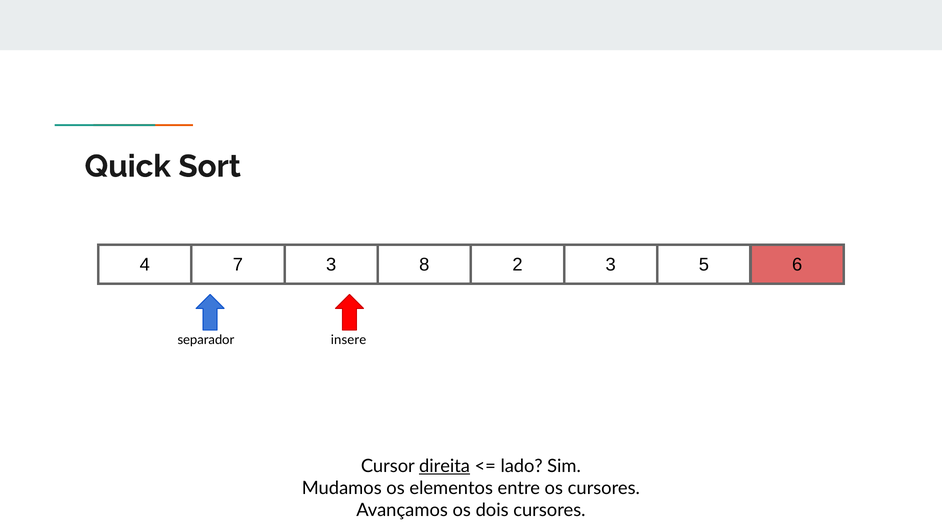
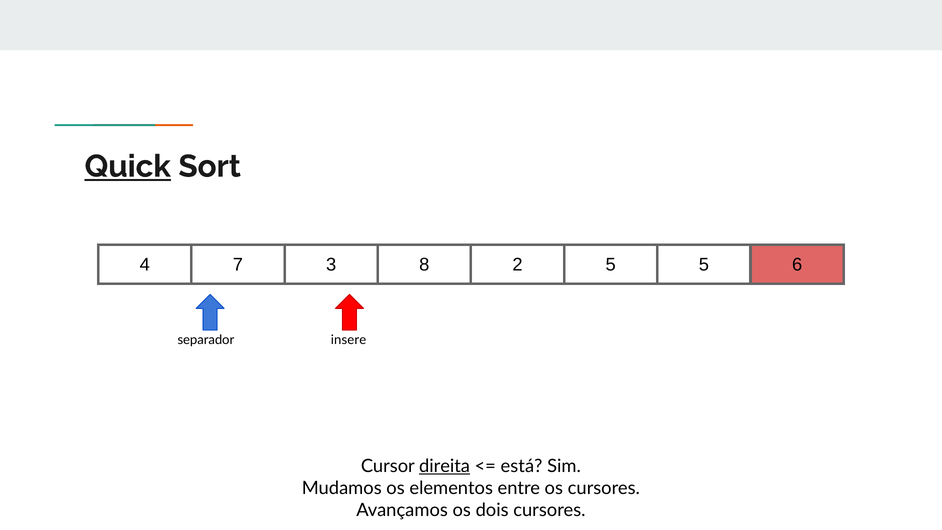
Quick underline: none -> present (128, 166)
2 3: 3 -> 5 (611, 265)
lado: lado -> está (521, 466)
